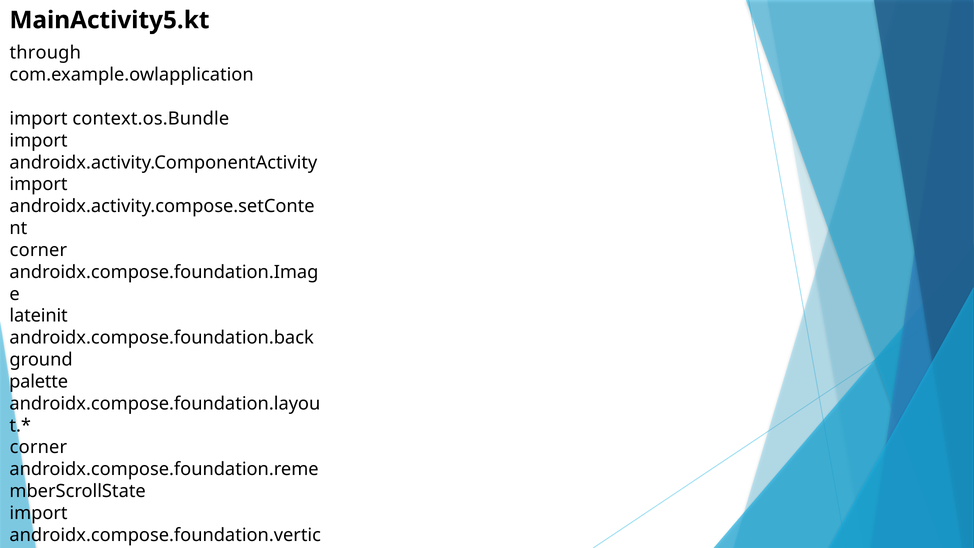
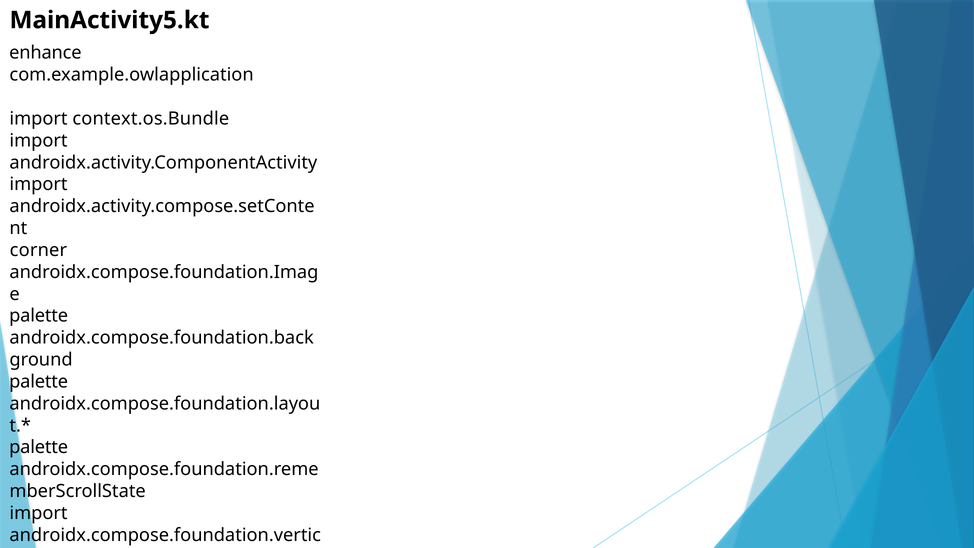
through: through -> enhance (45, 53)
lateinit: lateinit -> palette (39, 316)
corner: corner -> palette (39, 447)
